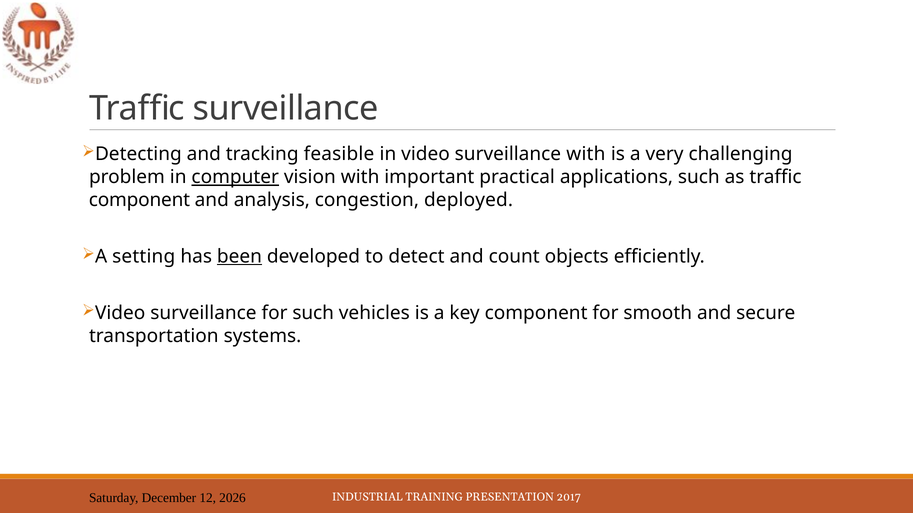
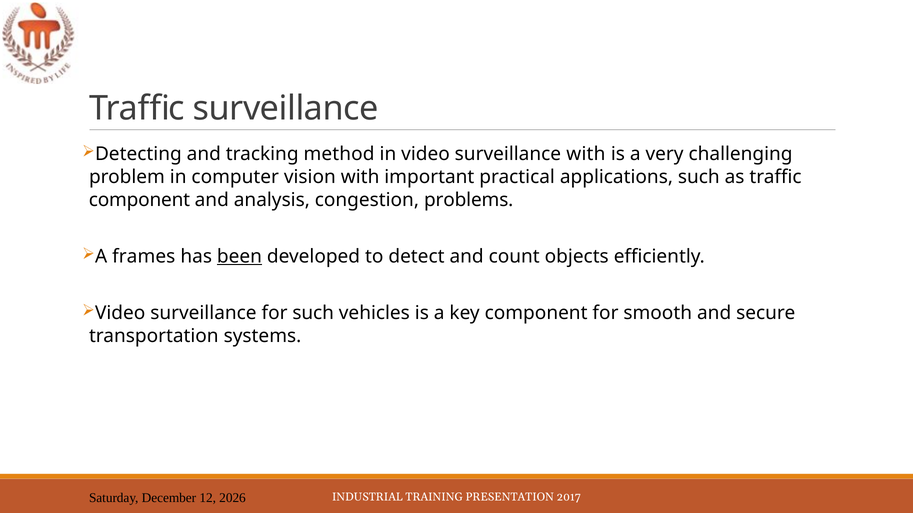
feasible: feasible -> method (339, 154)
computer underline: present -> none (235, 177)
deployed: deployed -> problems (469, 200)
setting: setting -> frames (144, 257)
